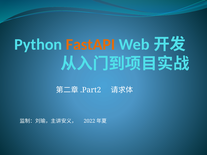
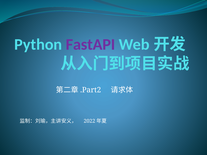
FastAPI colour: orange -> purple (90, 45)
